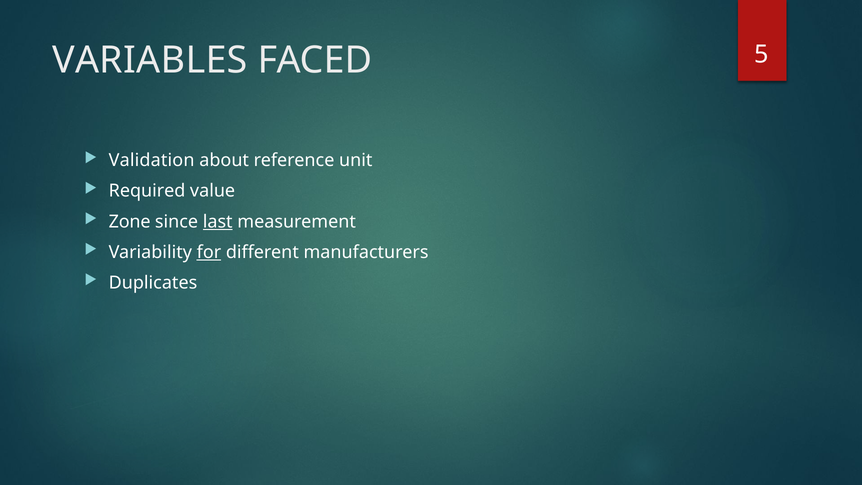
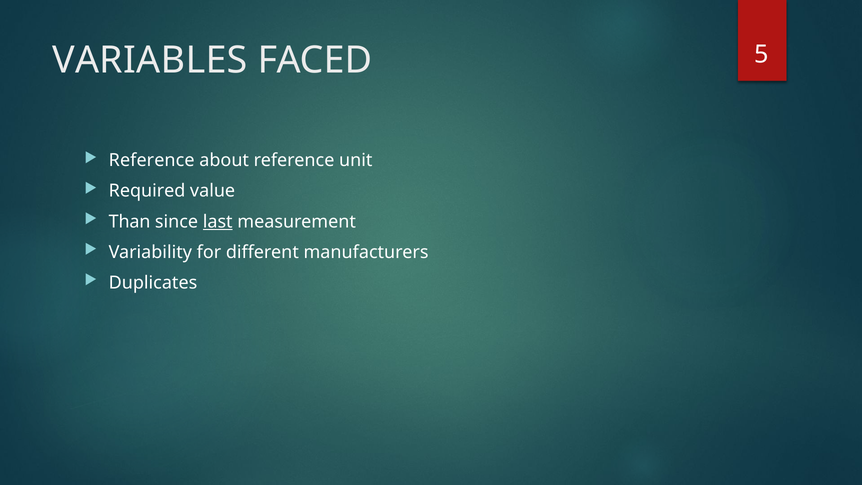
Validation: Validation -> Reference (152, 160)
Zone: Zone -> Than (130, 222)
for underline: present -> none (209, 252)
